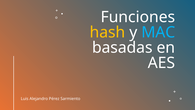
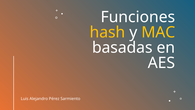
MAC colour: light blue -> yellow (158, 32)
